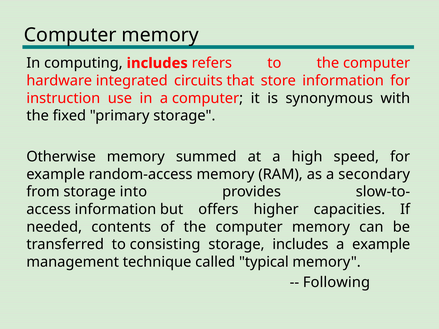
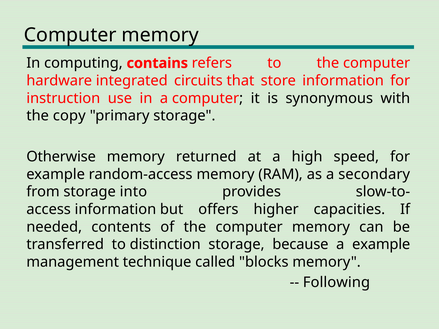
computing includes: includes -> contains (157, 63)
fixed: fixed -> copy (69, 116)
summed: summed -> returned (206, 157)
consisting: consisting -> distinction (165, 245)
storage includes: includes -> because (300, 245)
typical: typical -> blocks (264, 262)
